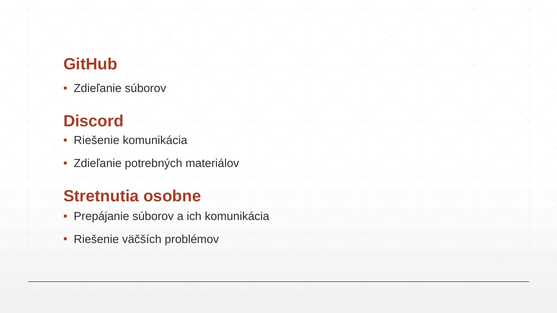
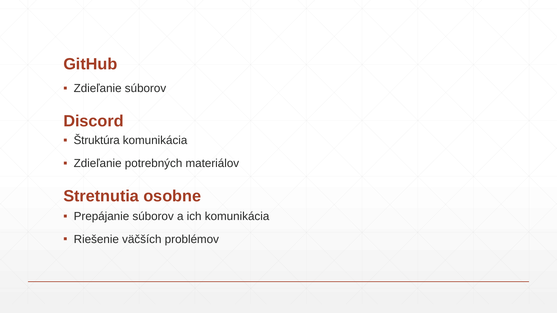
Riešenie: Riešenie -> Štruktúra (97, 141)
